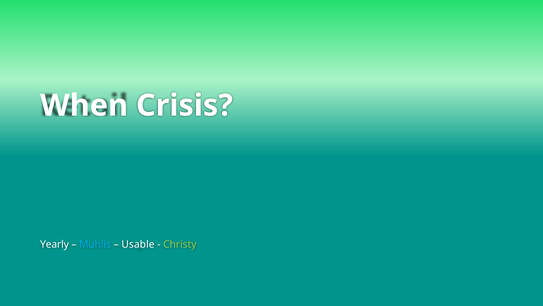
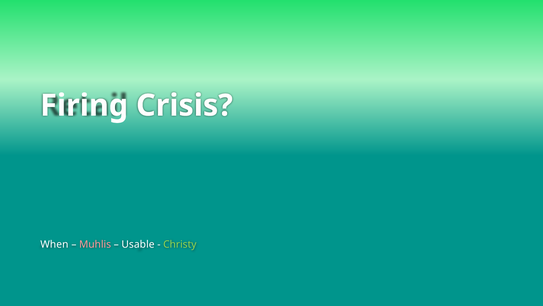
When: When -> Firing (84, 105)
Yearly: Yearly -> When (54, 244)
Muhlis colour: light blue -> pink (95, 244)
